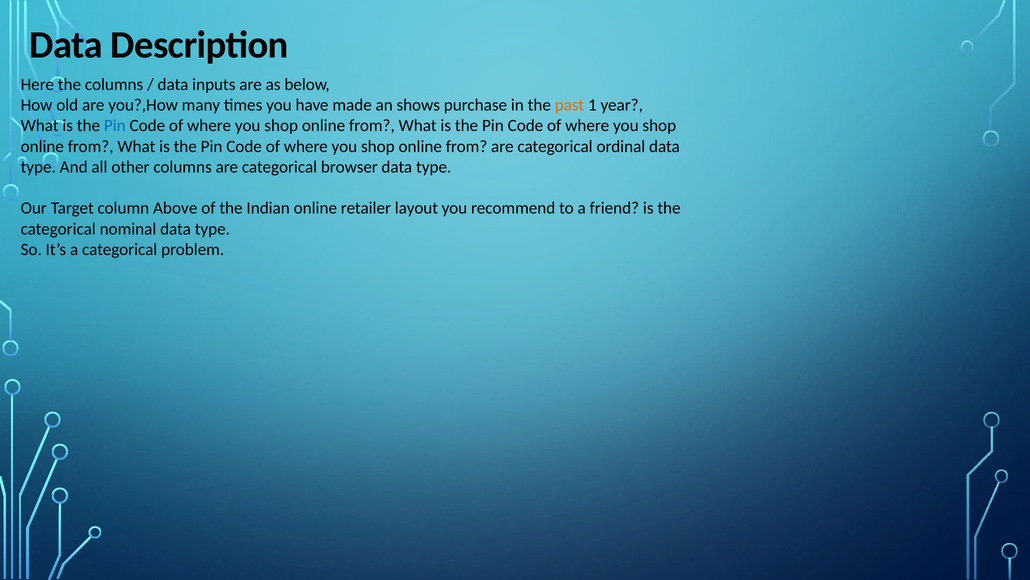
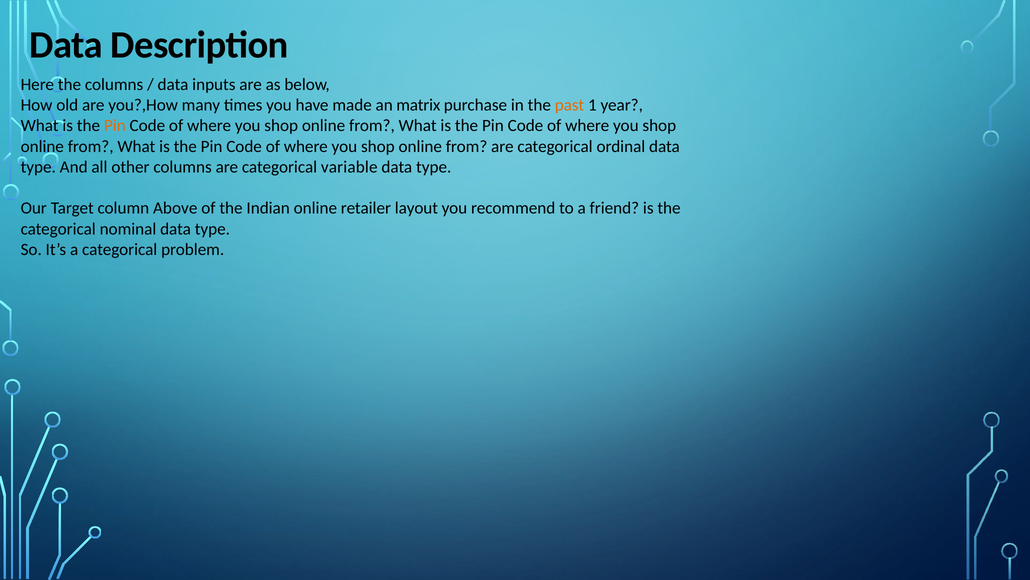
shows: shows -> matrix (418, 105)
Pin colour: blue -> orange (115, 126)
browser: browser -> variable (349, 167)
